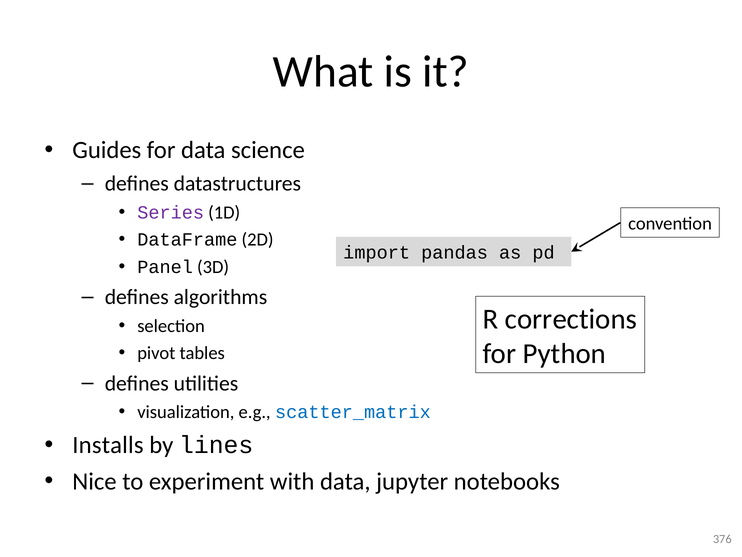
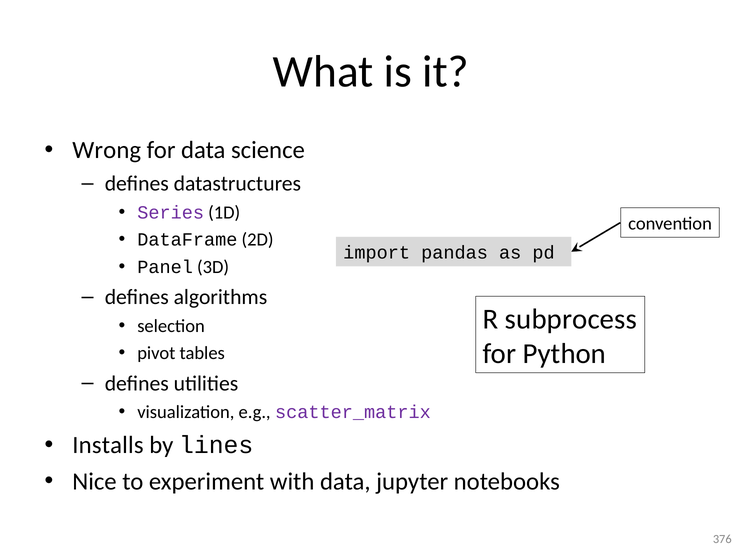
Guides: Guides -> Wrong (107, 150)
corrections: corrections -> subprocess (571, 319)
scatter_matrix colour: blue -> purple (353, 412)
